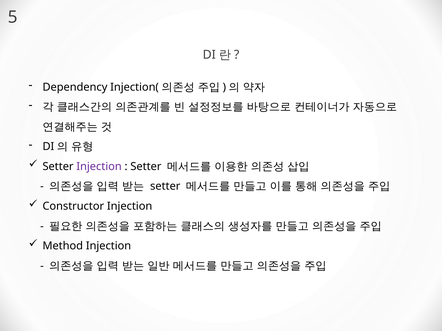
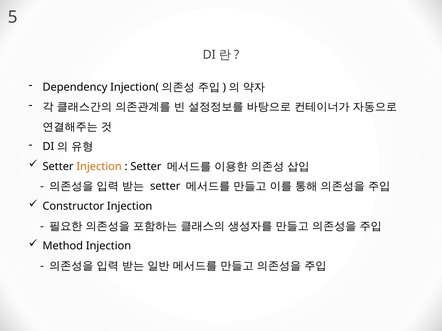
Injection colour: purple -> orange (99, 167)
